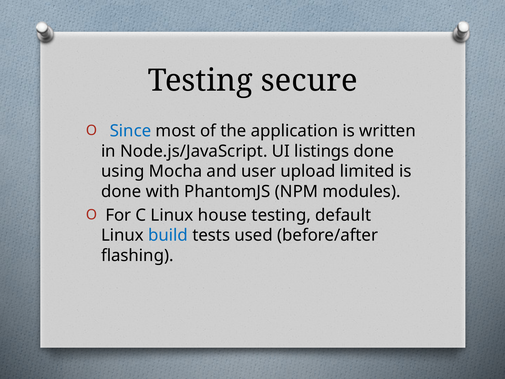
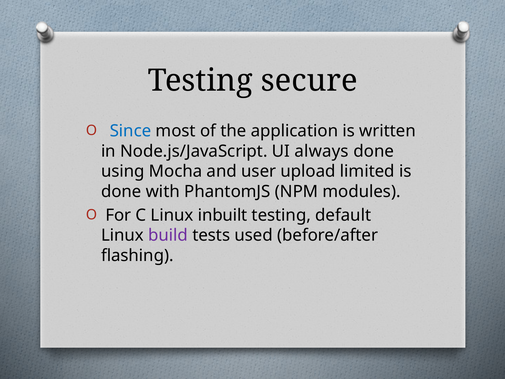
listings: listings -> always (322, 151)
house: house -> inbuilt (223, 215)
build colour: blue -> purple (168, 235)
